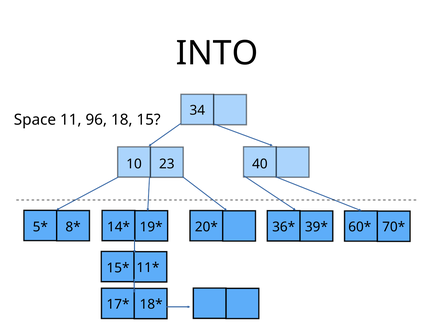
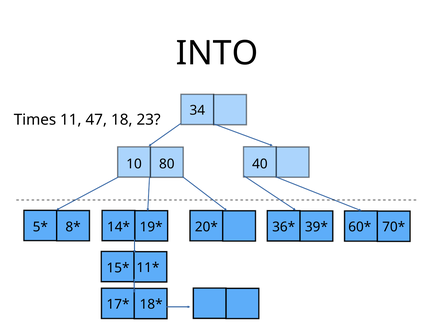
Space: Space -> Times (35, 120)
96: 96 -> 47 (96, 120)
15: 15 -> 23 (149, 120)
23: 23 -> 80 (167, 164)
